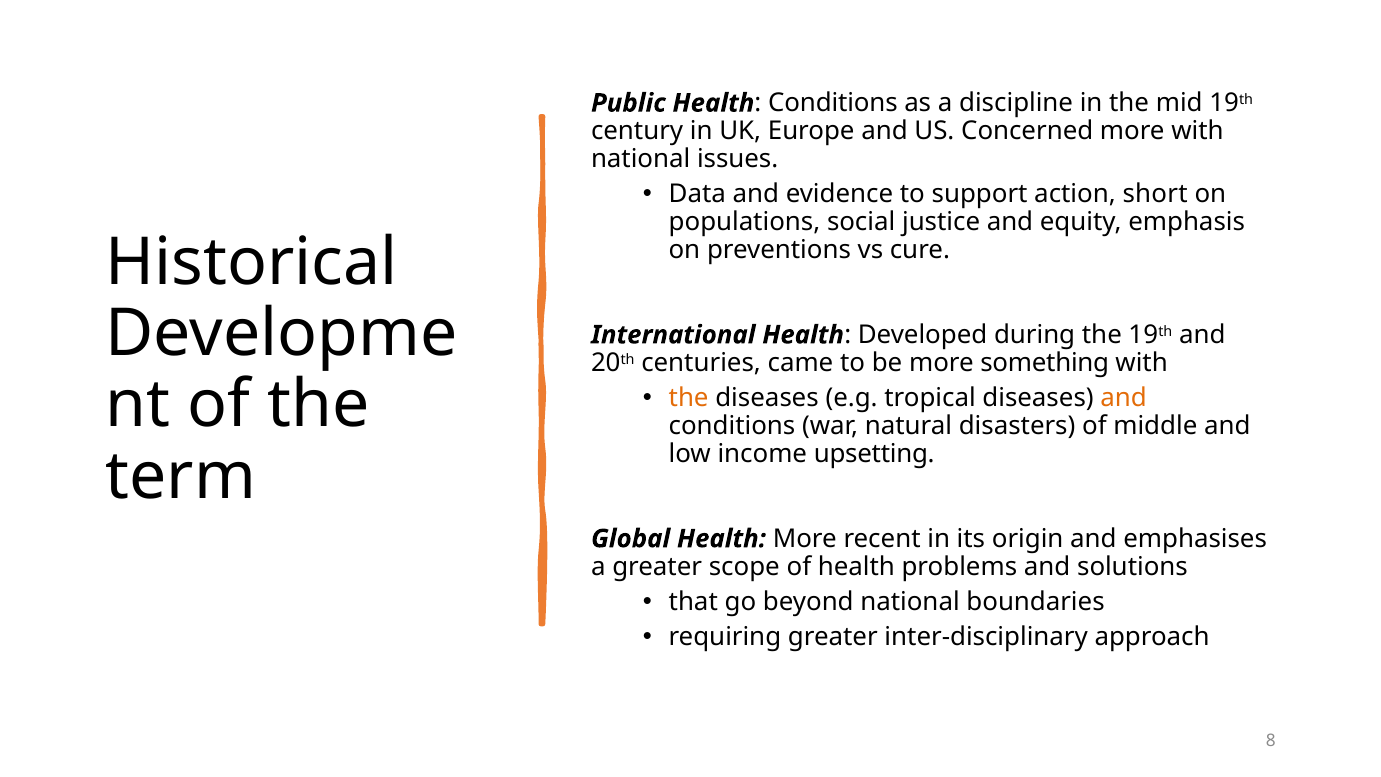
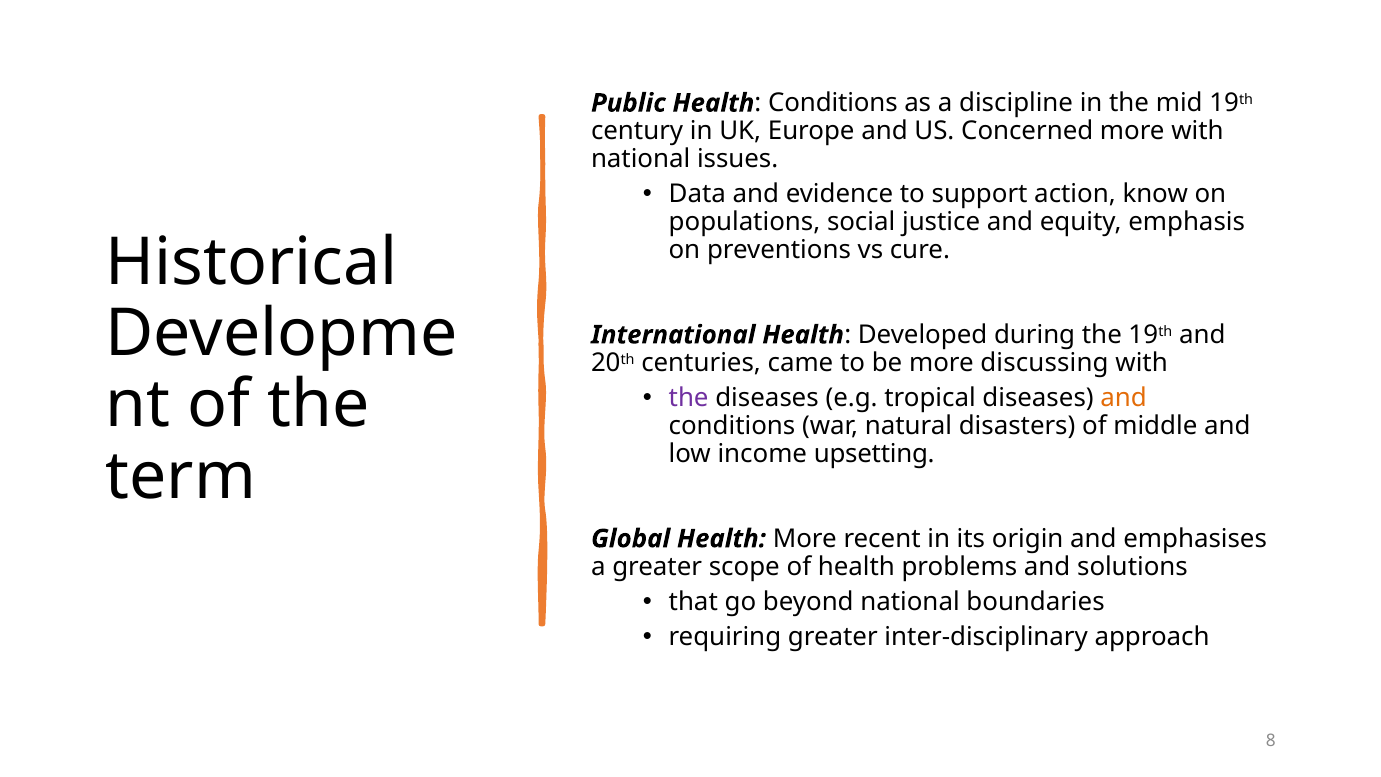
short: short -> know (1155, 194)
something: something -> discussing (1045, 363)
the colour: orange -> purple (689, 398)
